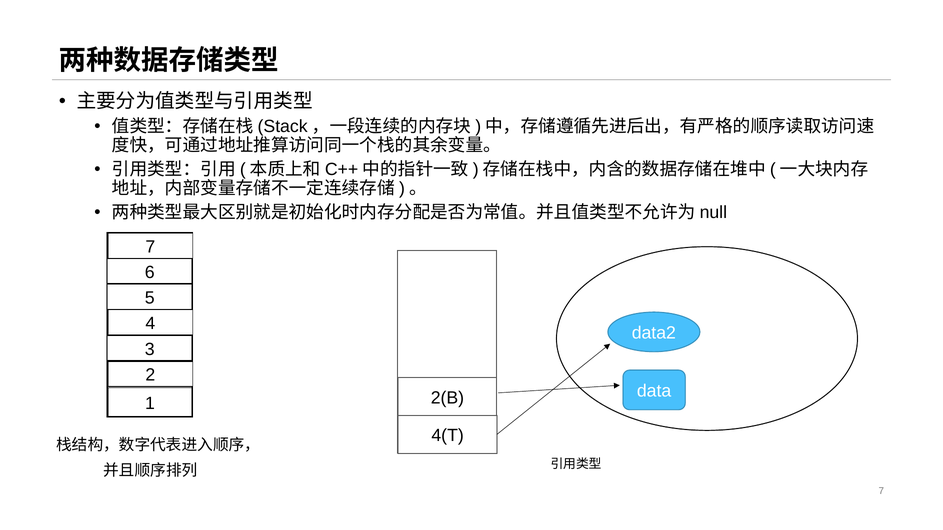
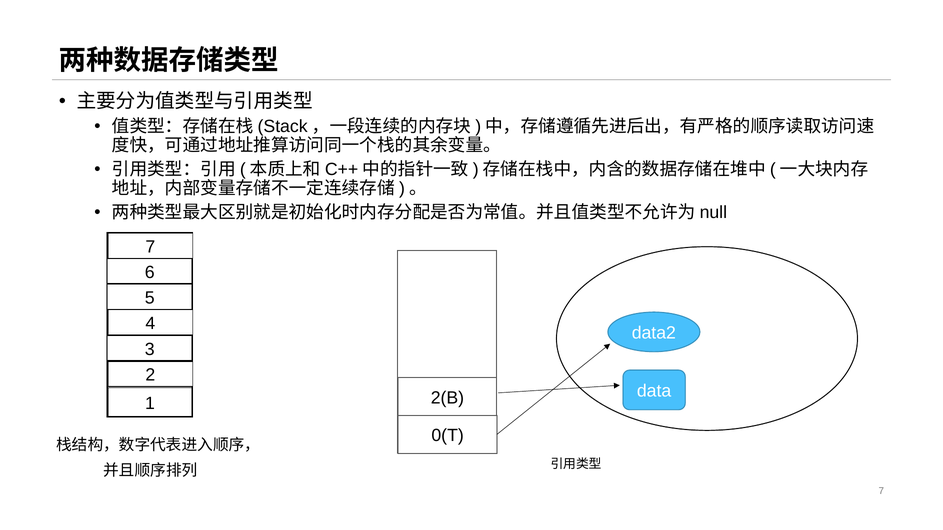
4(T: 4(T -> 0(T (448, 436)
